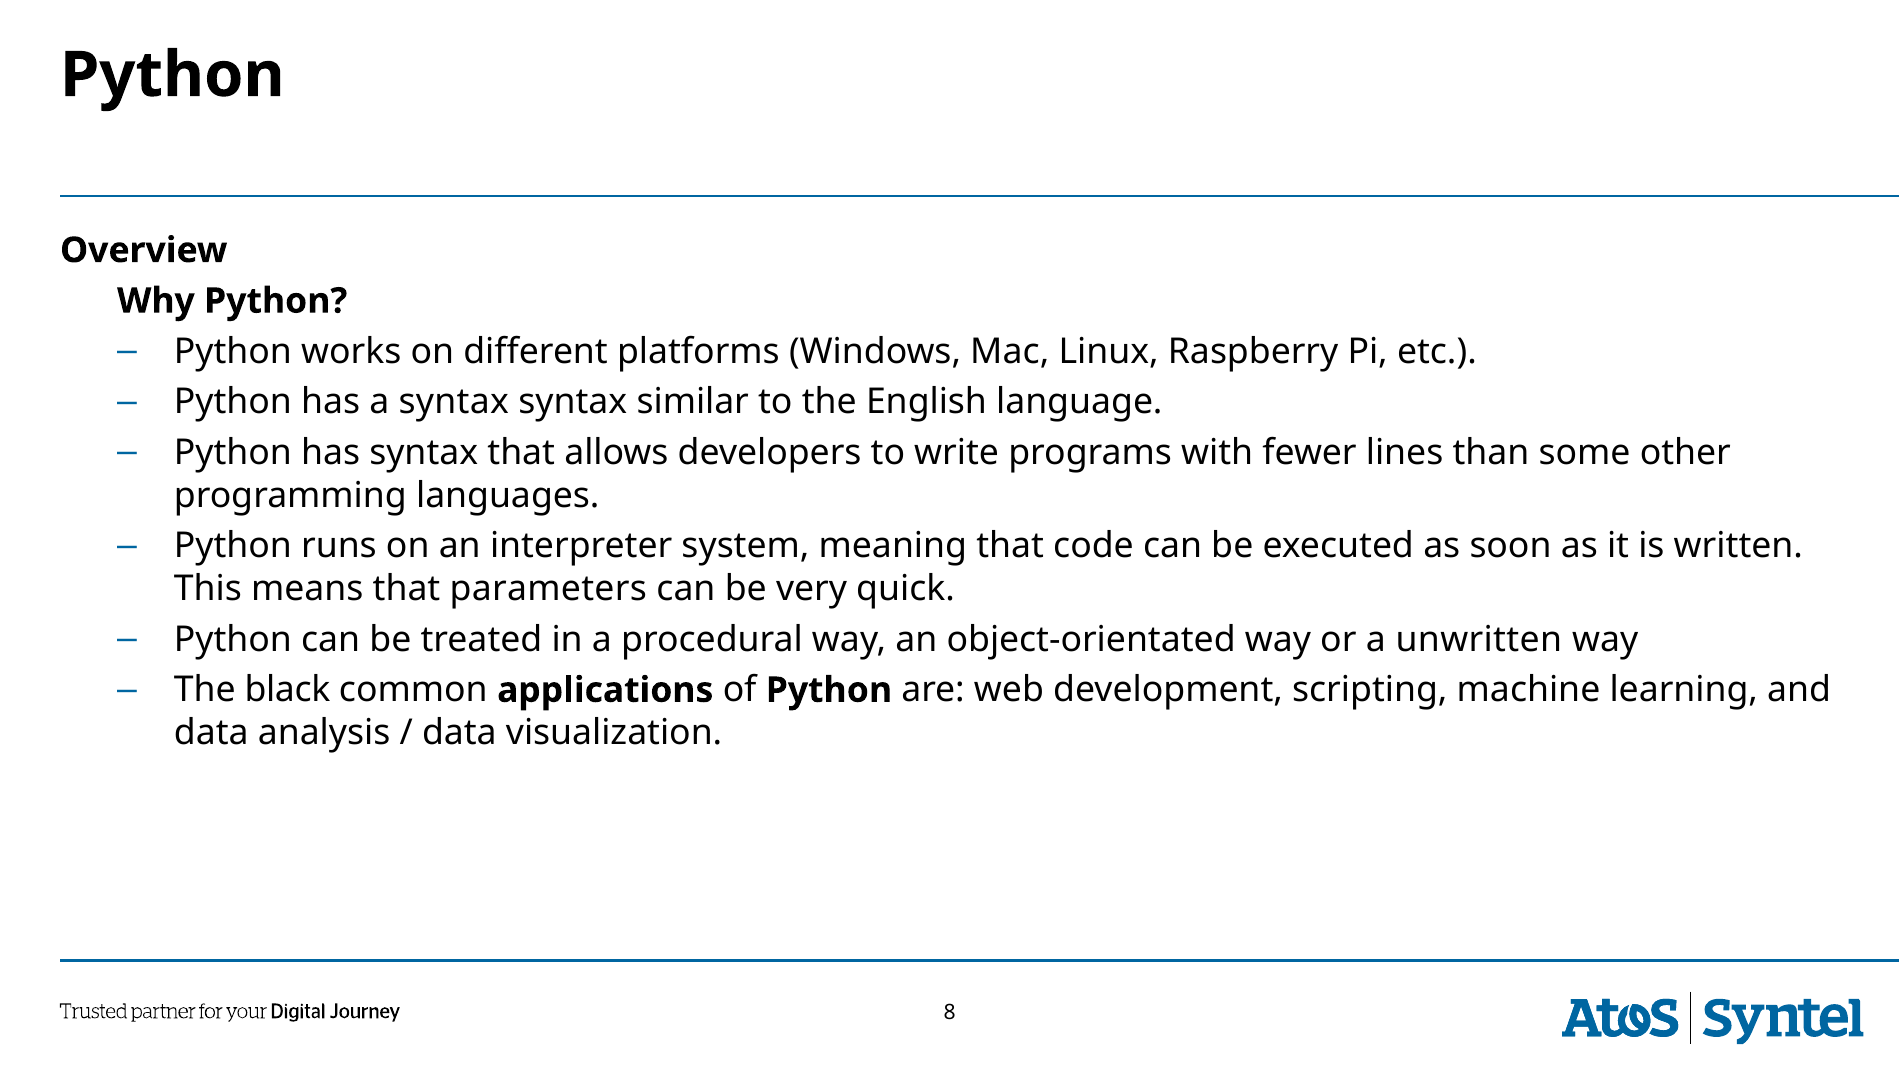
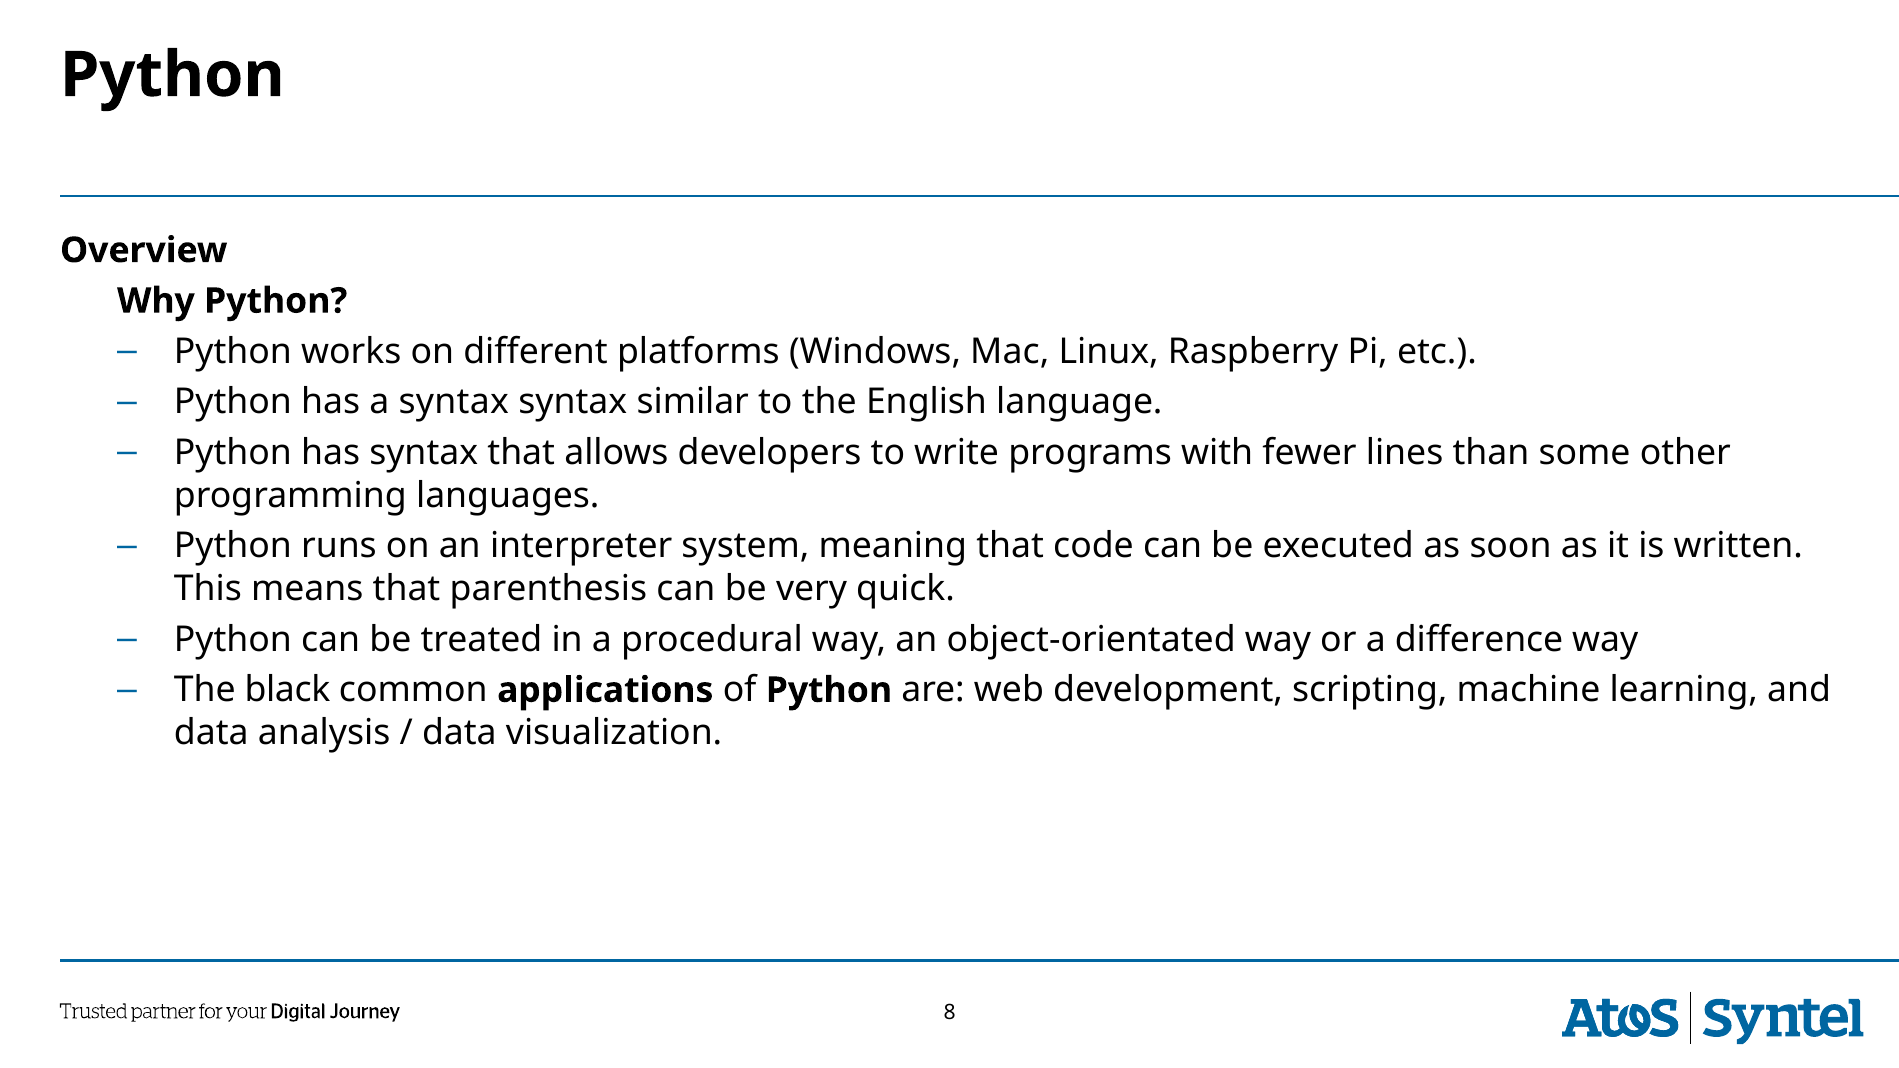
parameters: parameters -> parenthesis (548, 589)
unwritten: unwritten -> difference (1479, 640)
